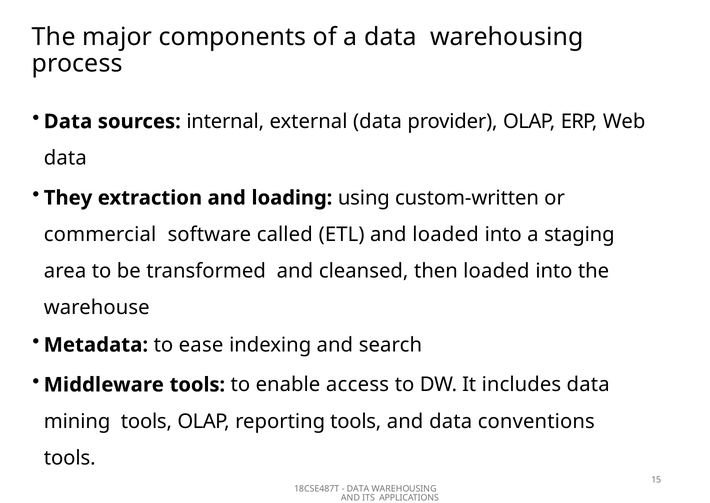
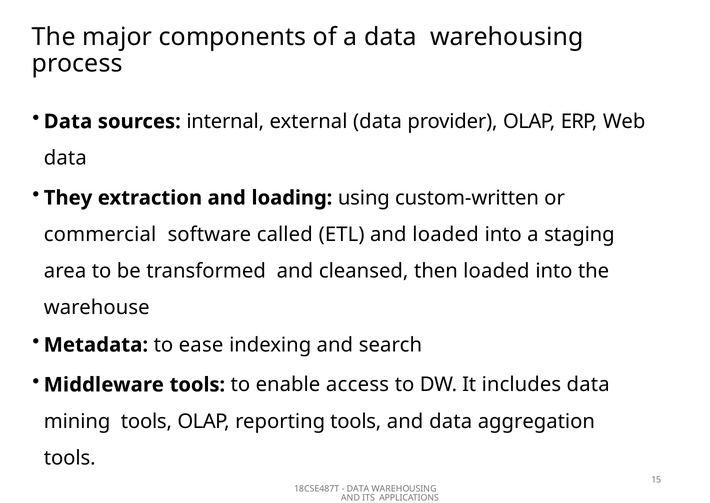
conventions: conventions -> aggregation (536, 421)
